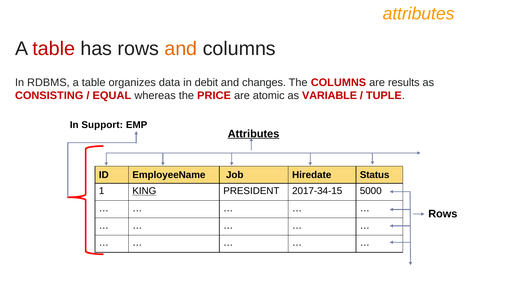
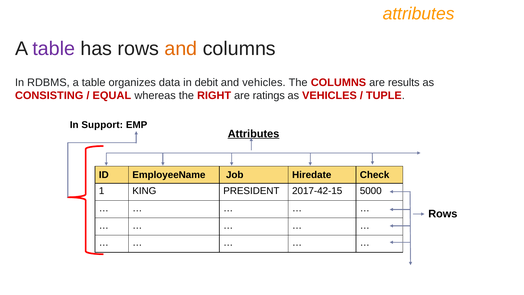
table colour: red -> purple (54, 49)
and changes: changes -> vehicles (264, 82)
PRICE: PRICE -> RIGHT (214, 95)
atomic: atomic -> ratings (269, 95)
as VARIABLE: VARIABLE -> VEHICLES (329, 95)
Status: Status -> Check (375, 175)
KING underline: present -> none (144, 191)
2017-34-15: 2017-34-15 -> 2017-42-15 (317, 191)
